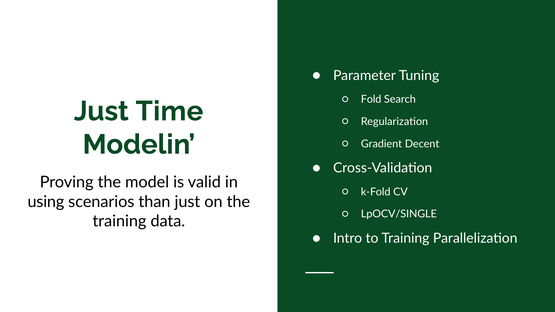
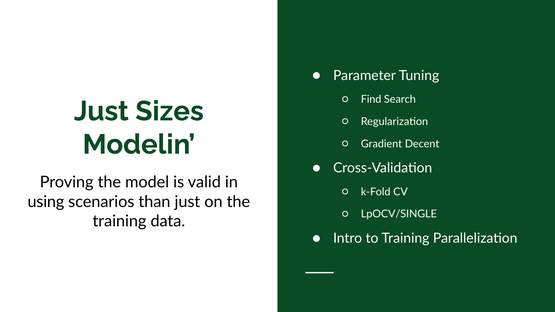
Fold: Fold -> Find (371, 99)
Time: Time -> Sizes (170, 111)
